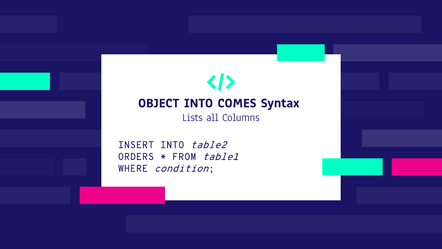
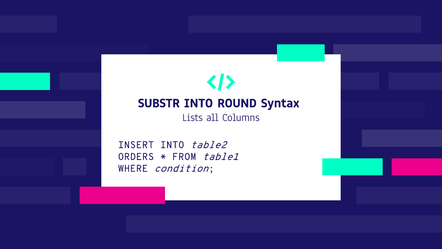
OBJECT: OBJECT -> SUBSTR (159, 103)
COMES: COMES -> ROUND (237, 103)
